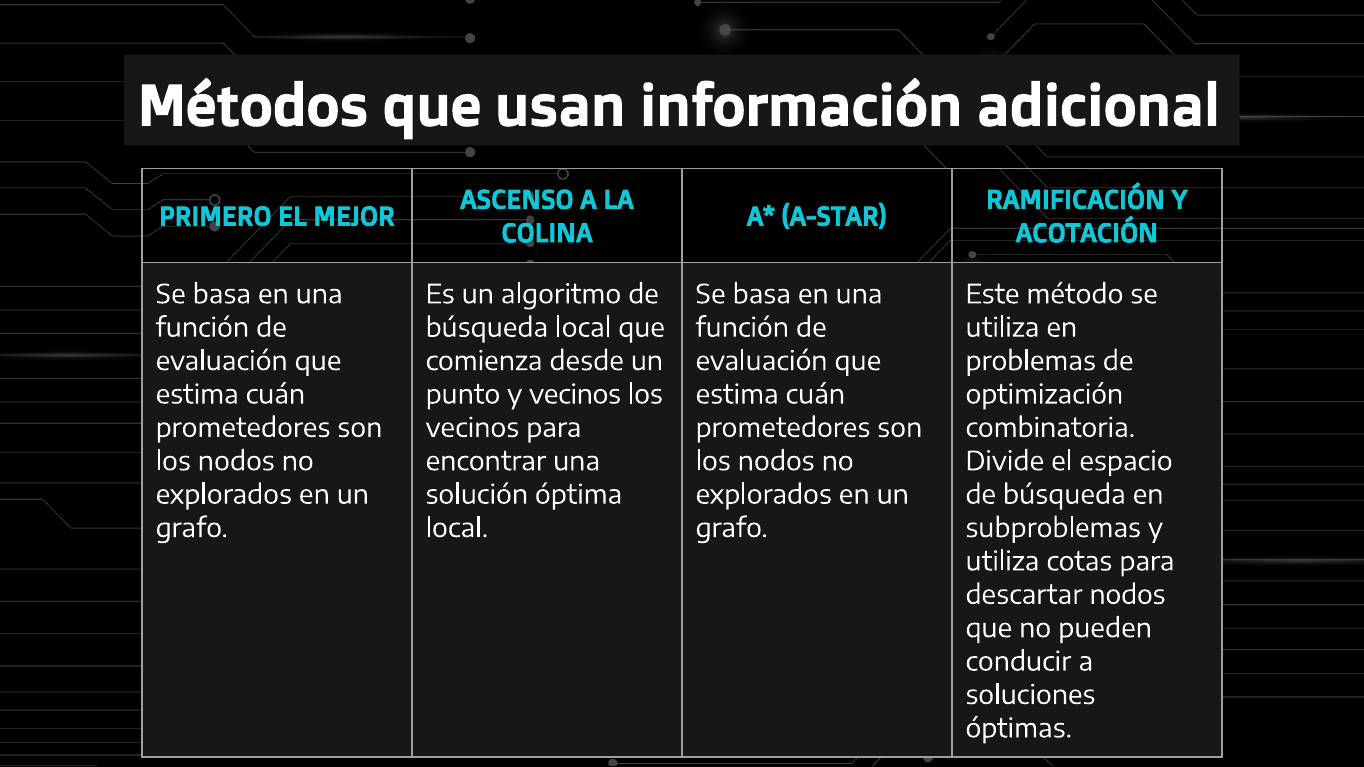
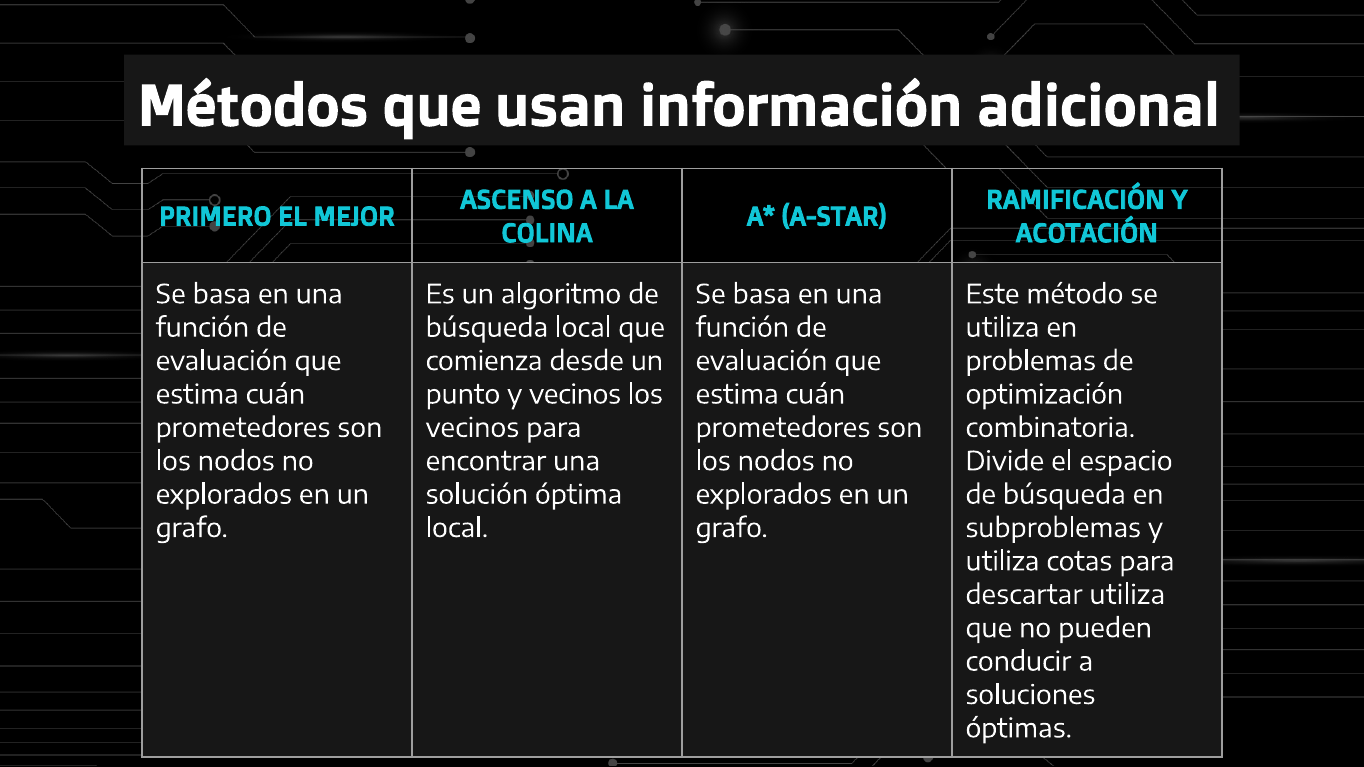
descartar nodos: nodos -> utiliza (1127, 595)
